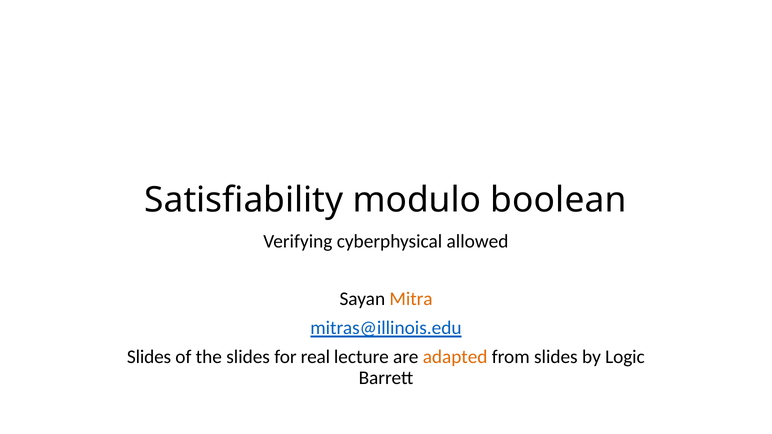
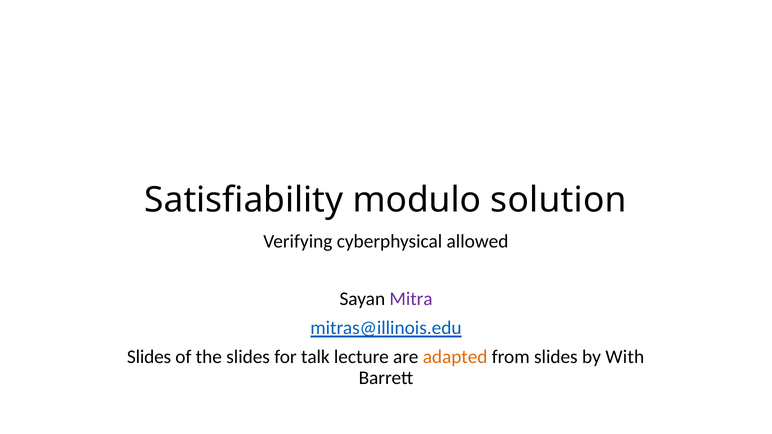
boolean: boolean -> solution (558, 200)
Mitra colour: orange -> purple (411, 299)
real: real -> talk (315, 357)
Logic: Logic -> With (625, 357)
